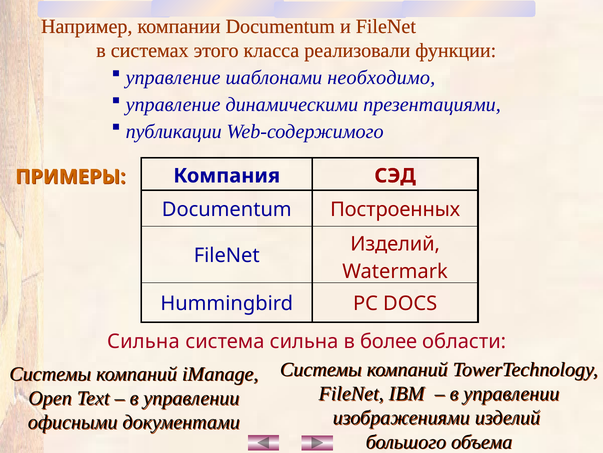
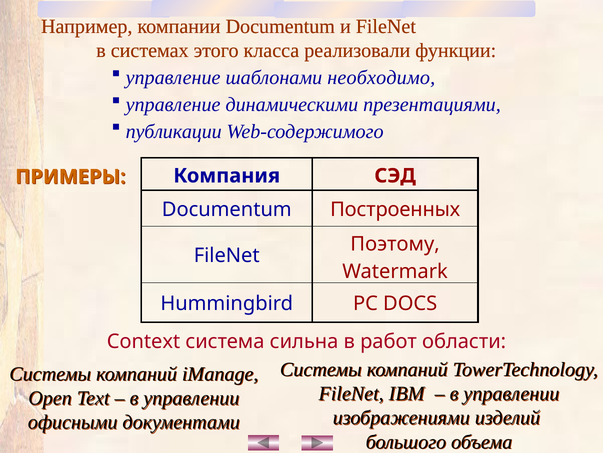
Изделий: Изделий -> Поэтому (395, 244)
Сильна: Сильна -> Context (144, 341)
более: более -> работ (388, 341)
